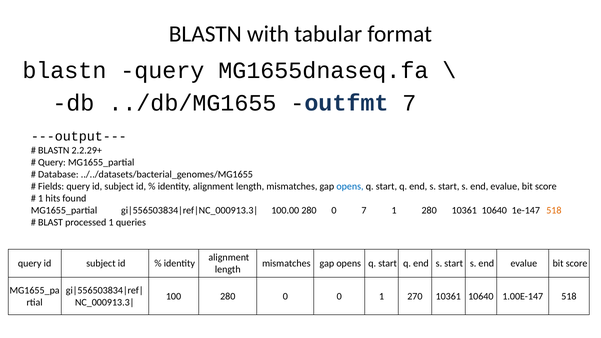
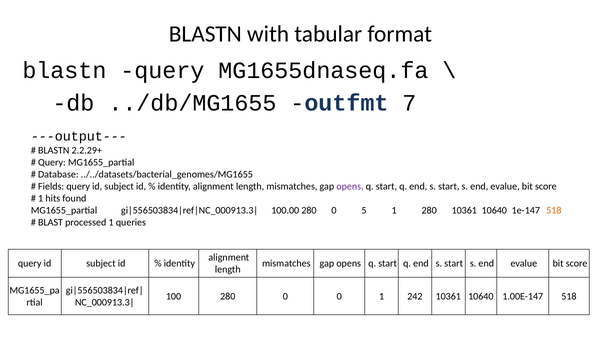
opens colour: blue -> purple (350, 186)
0 7: 7 -> 5 (364, 210)
270: 270 -> 242 (415, 297)
